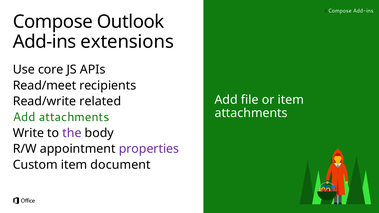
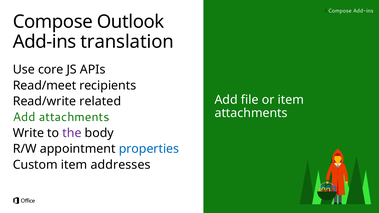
extensions: extensions -> translation (127, 42)
properties colour: purple -> blue (149, 149)
document: document -> addresses (121, 165)
